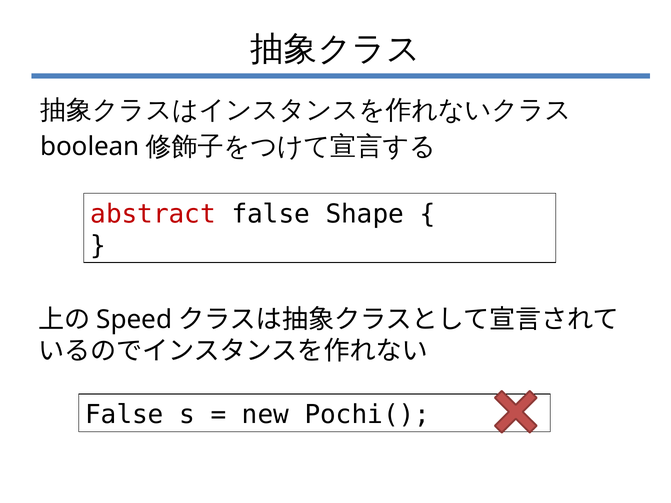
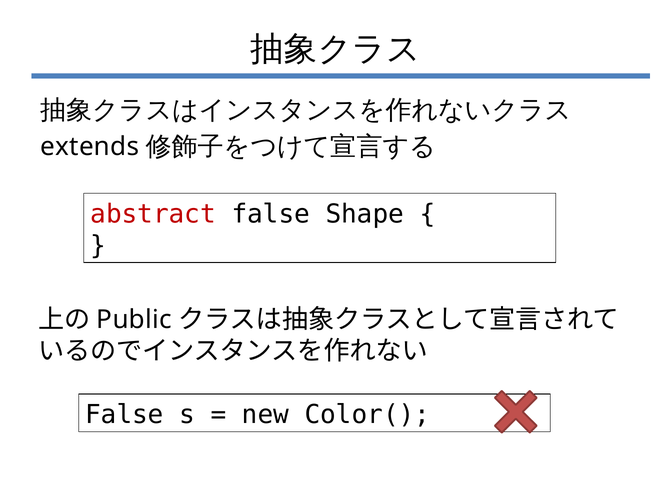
boolean: boolean -> extends (90, 147)
Speed: Speed -> Public (134, 320)
Pochi(: Pochi( -> Color( (367, 415)
